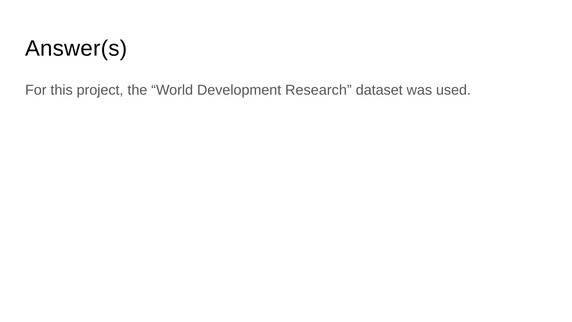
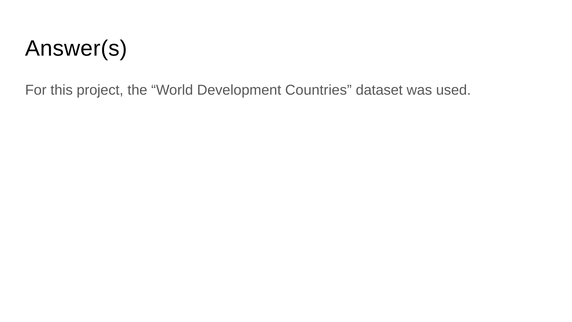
Research: Research -> Countries (318, 90)
